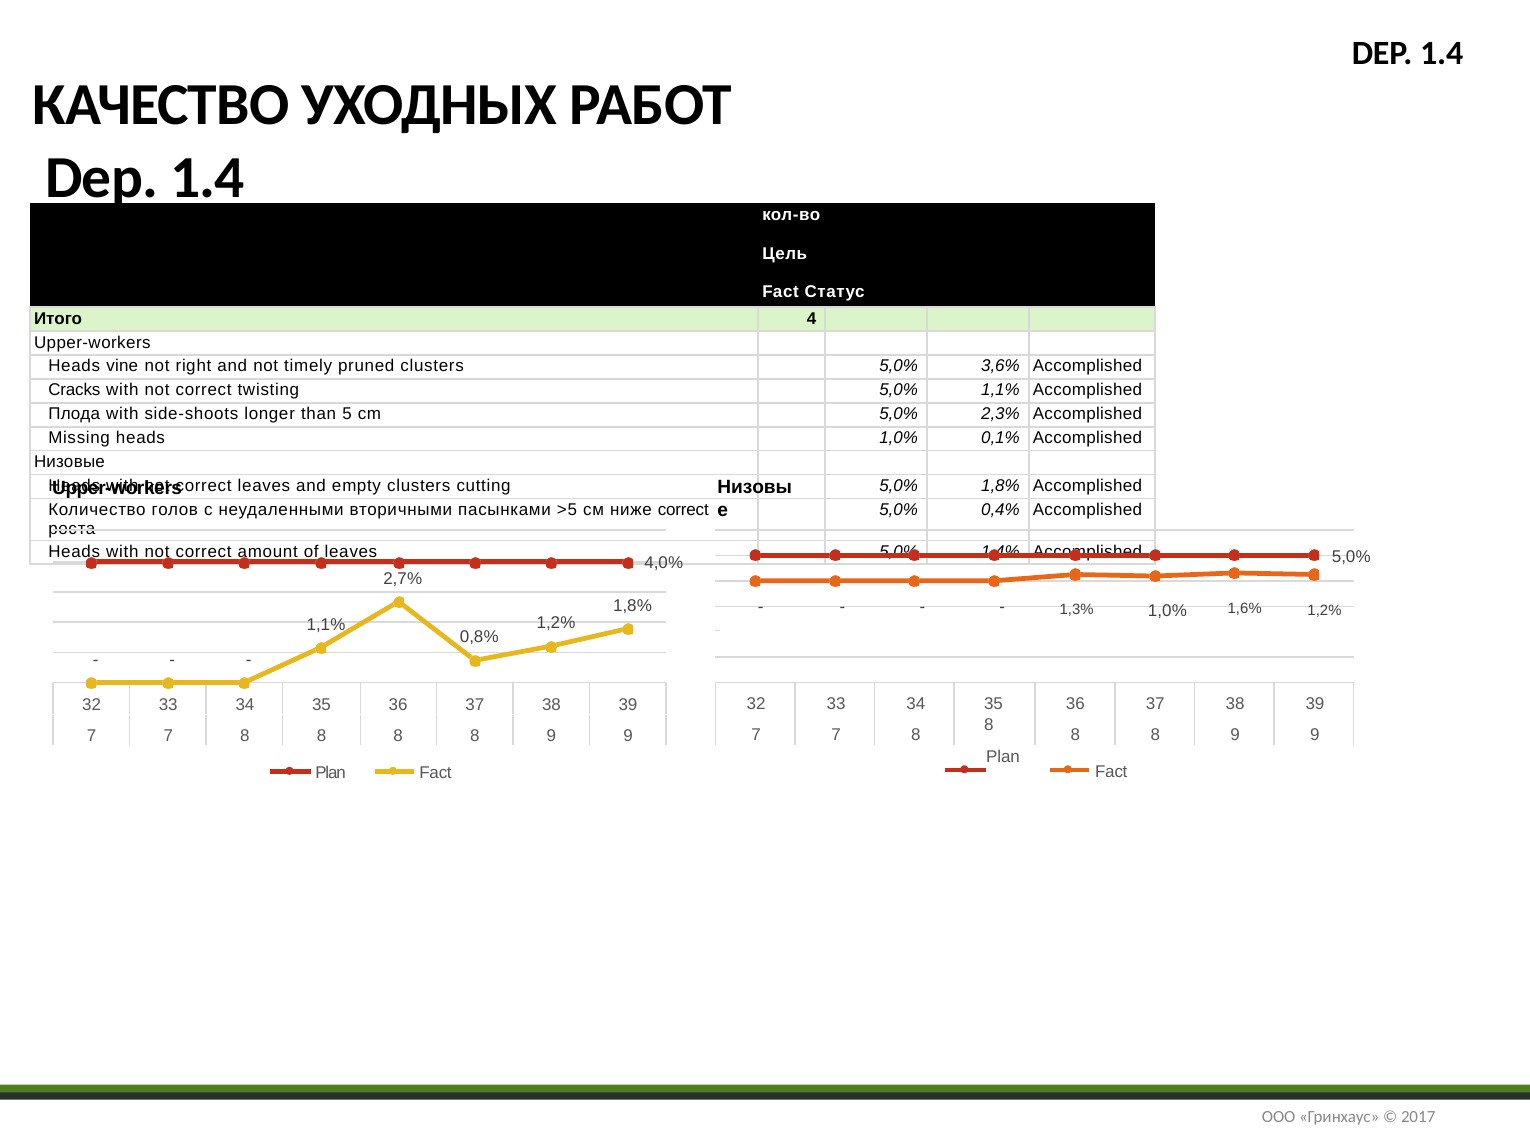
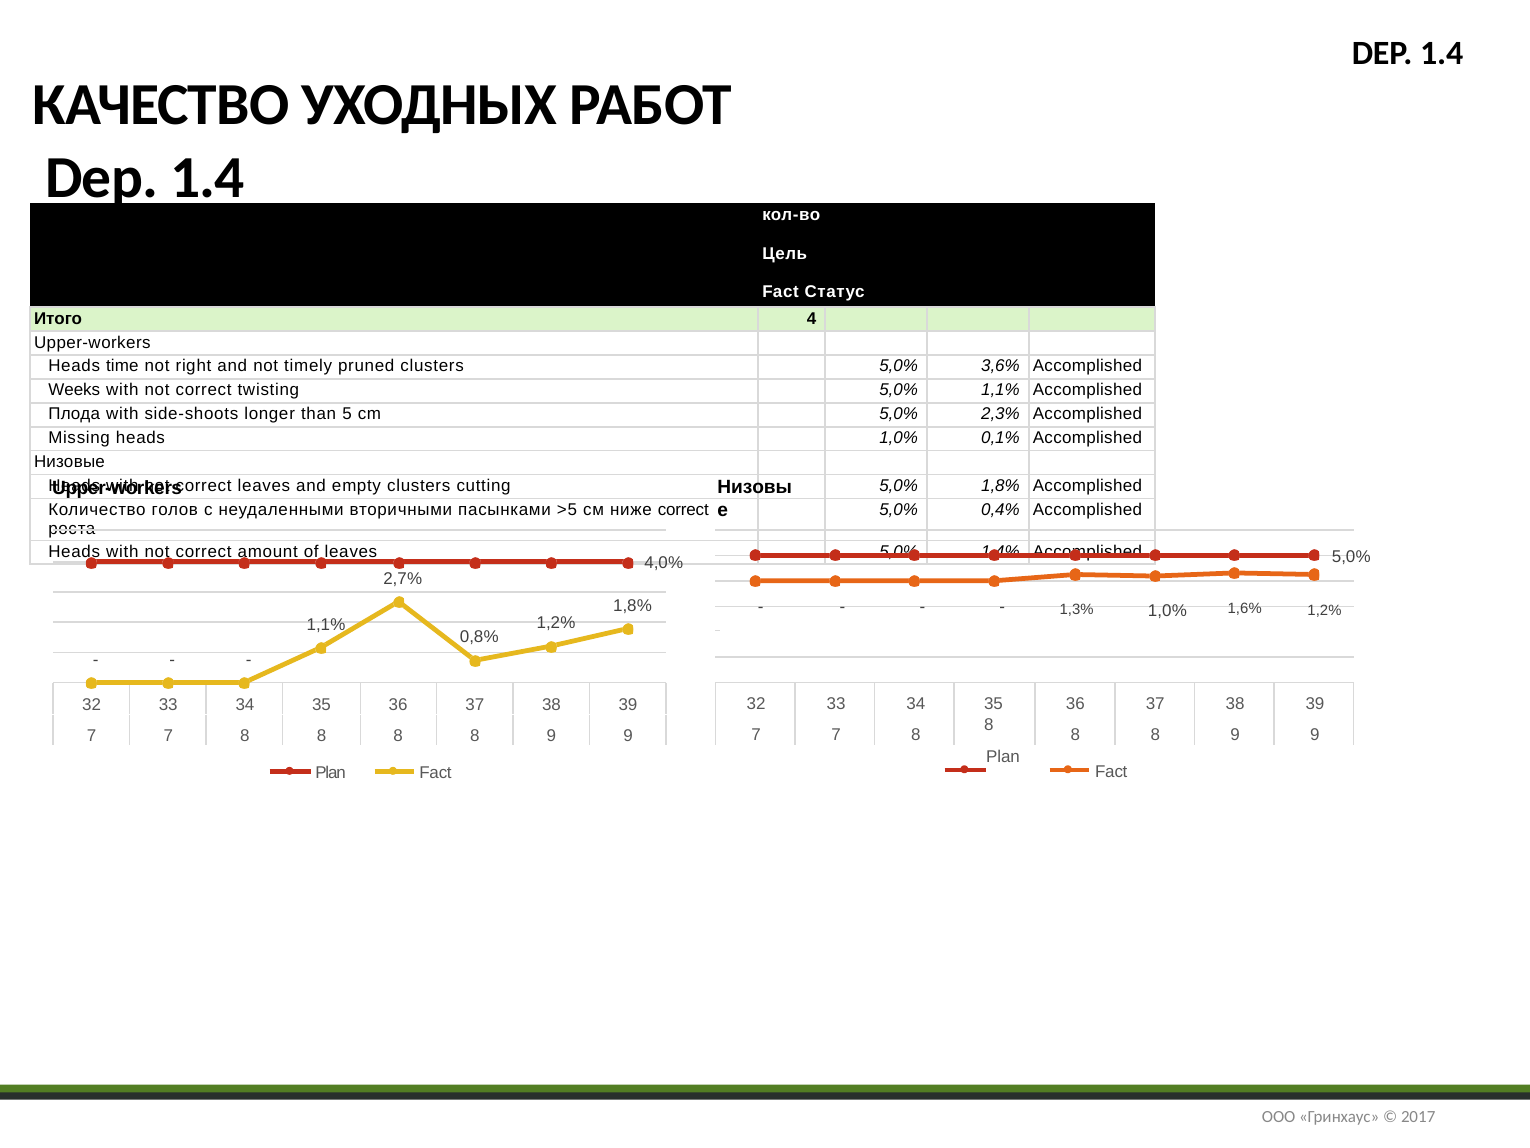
vine: vine -> time (122, 366)
Cracks: Cracks -> Weeks (74, 390)
